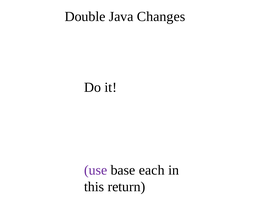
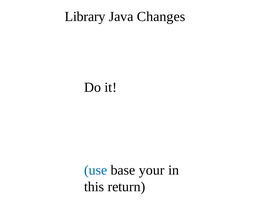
Double: Double -> Library (85, 17)
use colour: purple -> blue (96, 171)
each: each -> your (152, 171)
